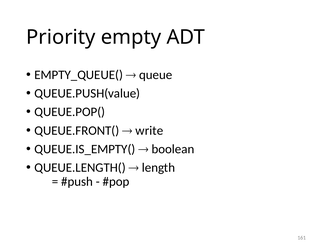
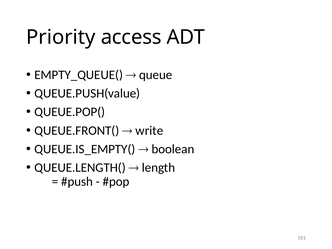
empty: empty -> access (131, 37)
